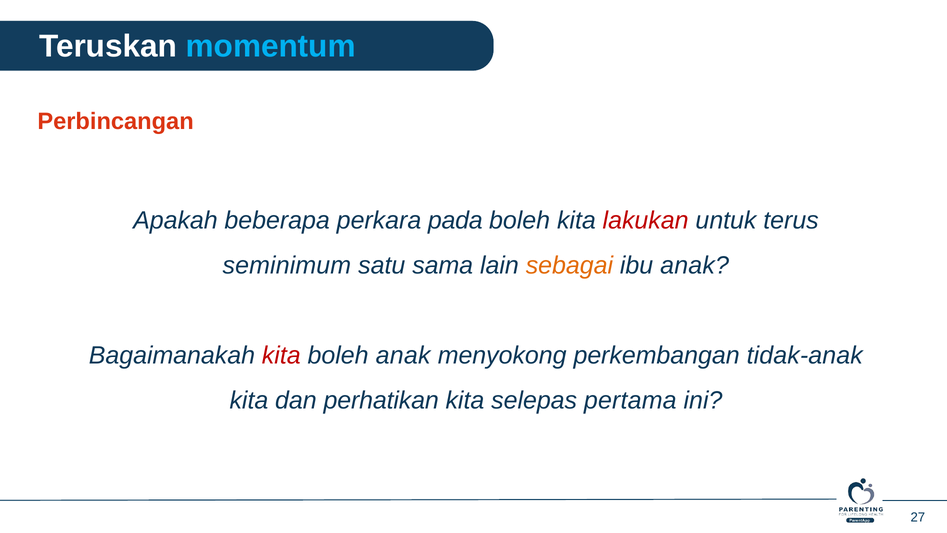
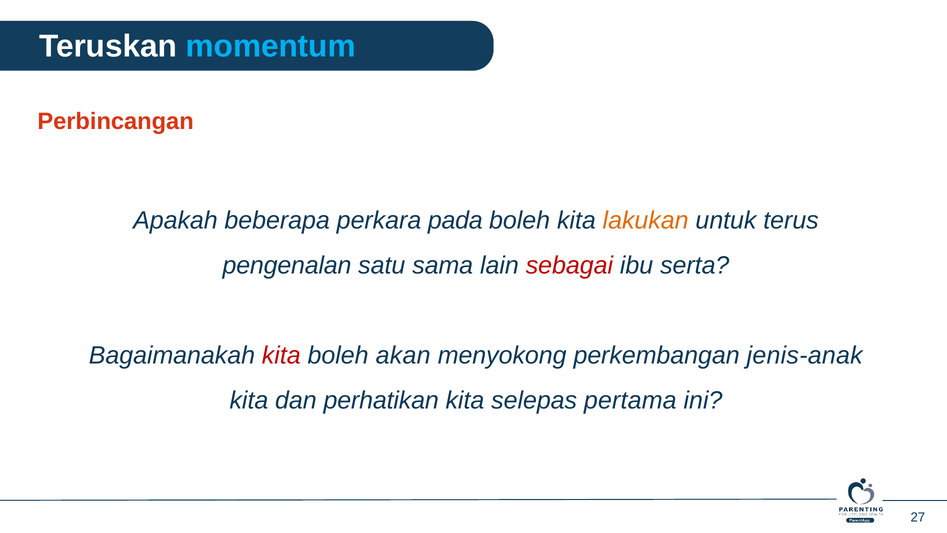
lakukan colour: red -> orange (646, 220)
seminimum: seminimum -> pengenalan (287, 265)
sebagai colour: orange -> red (569, 265)
ibu anak: anak -> serta (695, 265)
boleh anak: anak -> akan (403, 355)
tidak-anak: tidak-anak -> jenis-anak (805, 355)
